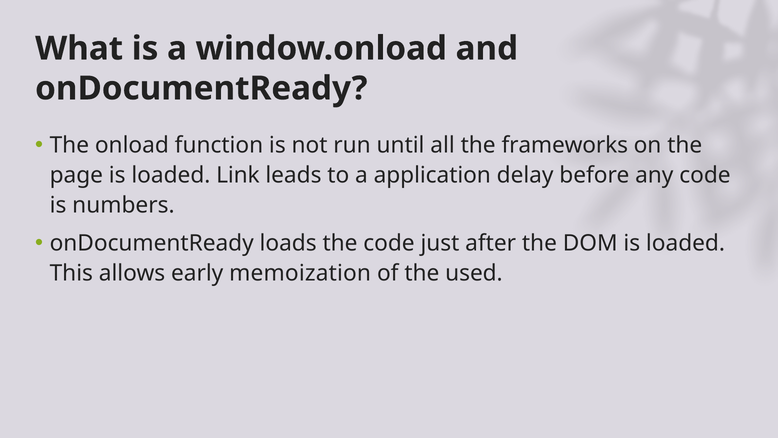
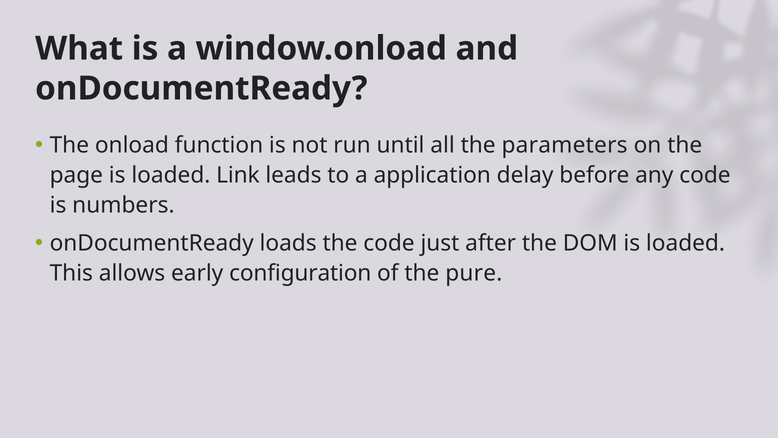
frameworks: frameworks -> parameters (565, 145)
memoization: memoization -> configuration (300, 273)
used: used -> pure (474, 273)
